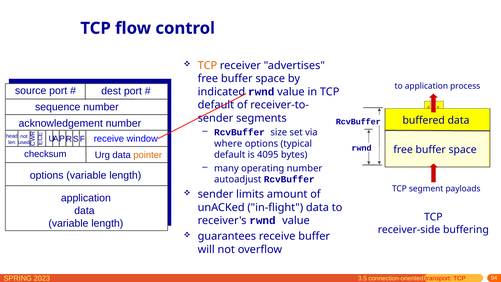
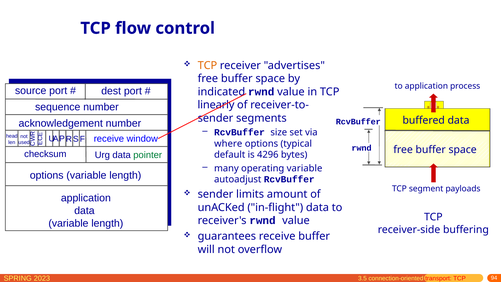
default: default -> linearly (216, 105)
pointer colour: orange -> green (148, 155)
4095: 4095 -> 4296 (268, 155)
operating number: number -> variable (305, 168)
